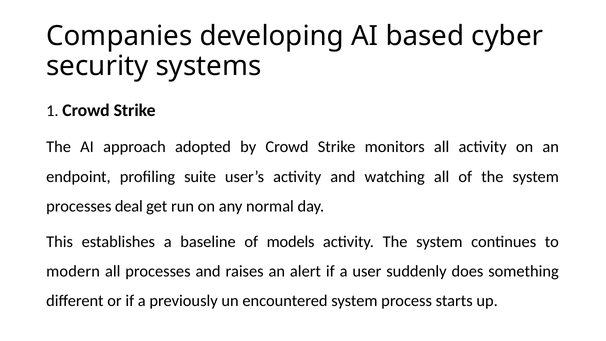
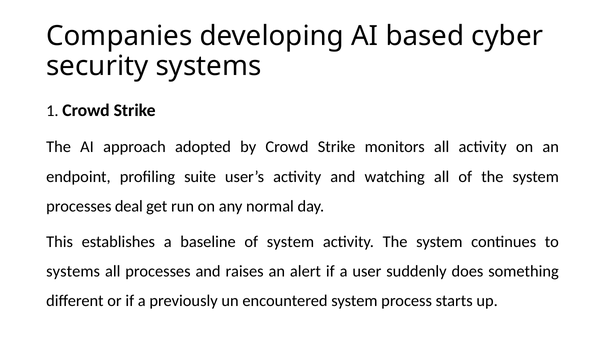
of models: models -> system (290, 242)
modern: modern -> systems (73, 271)
